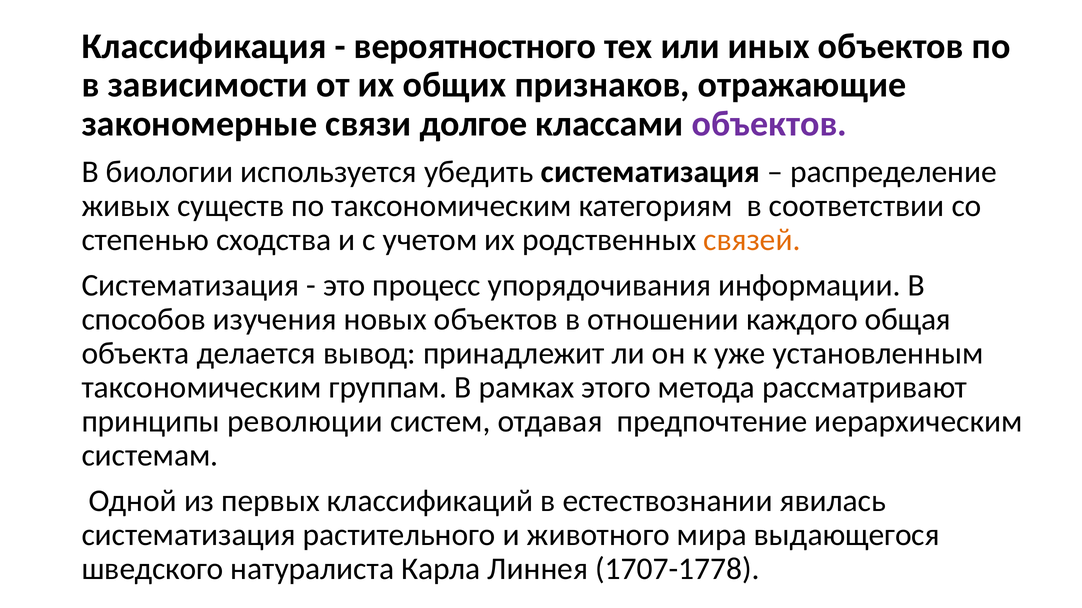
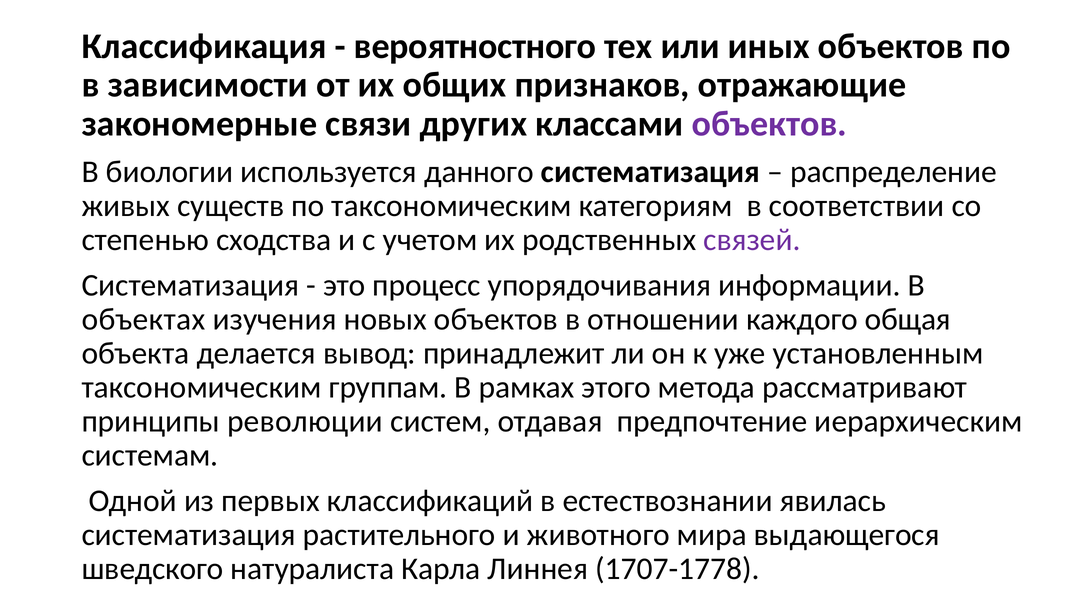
долгое: долгое -> других (473, 124)
убедить: убедить -> данного (479, 172)
связей colour: orange -> purple (752, 240)
способов: способов -> объектах (144, 320)
